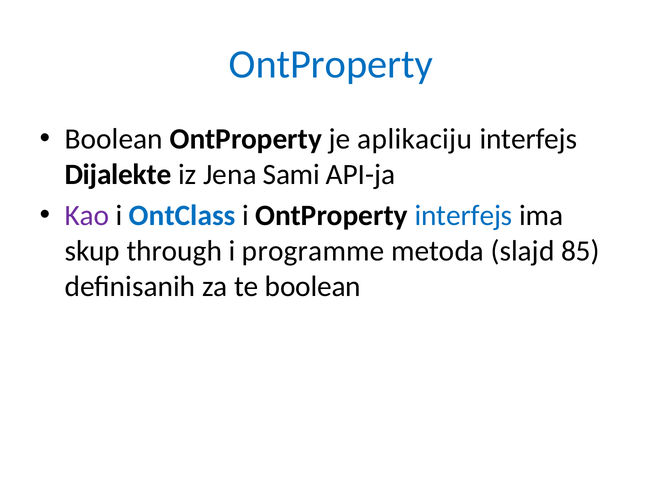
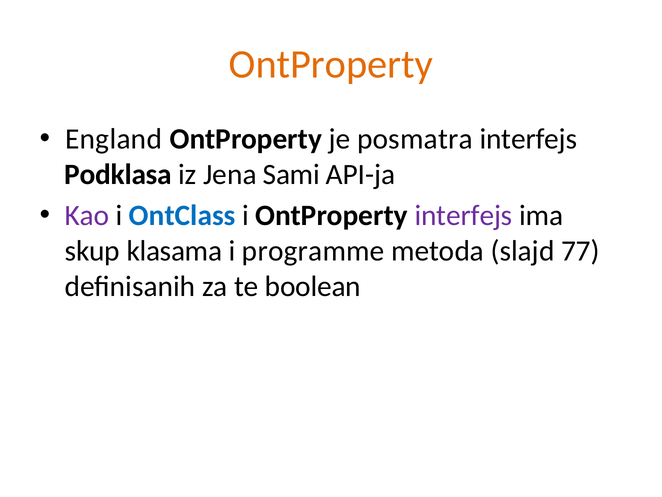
OntProperty colour: blue -> orange (331, 64)
Boolean: Boolean -> England (114, 139)
aplikaciju: aplikaciju -> posmatra (415, 139)
Dijalekte: Dijalekte -> Podklasa (118, 174)
interfejs colour: blue -> purple (464, 215)
through: through -> klasama (174, 251)
85: 85 -> 77 (580, 251)
